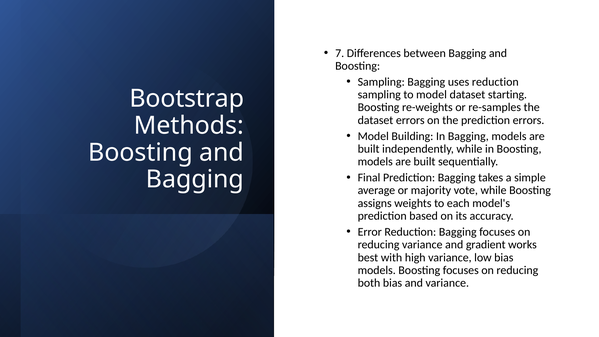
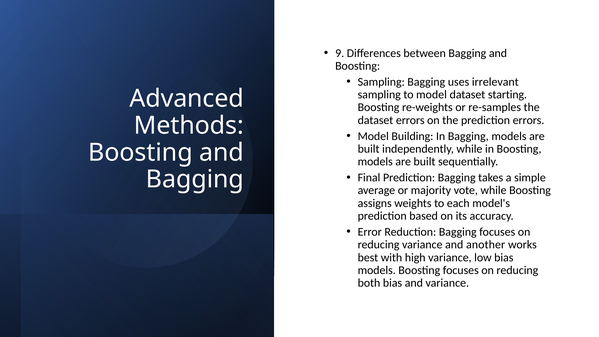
7: 7 -> 9 (340, 53)
uses reduction: reduction -> irrelevant (495, 82)
Bootstrap: Bootstrap -> Advanced (187, 99)
gradient: gradient -> another (486, 245)
